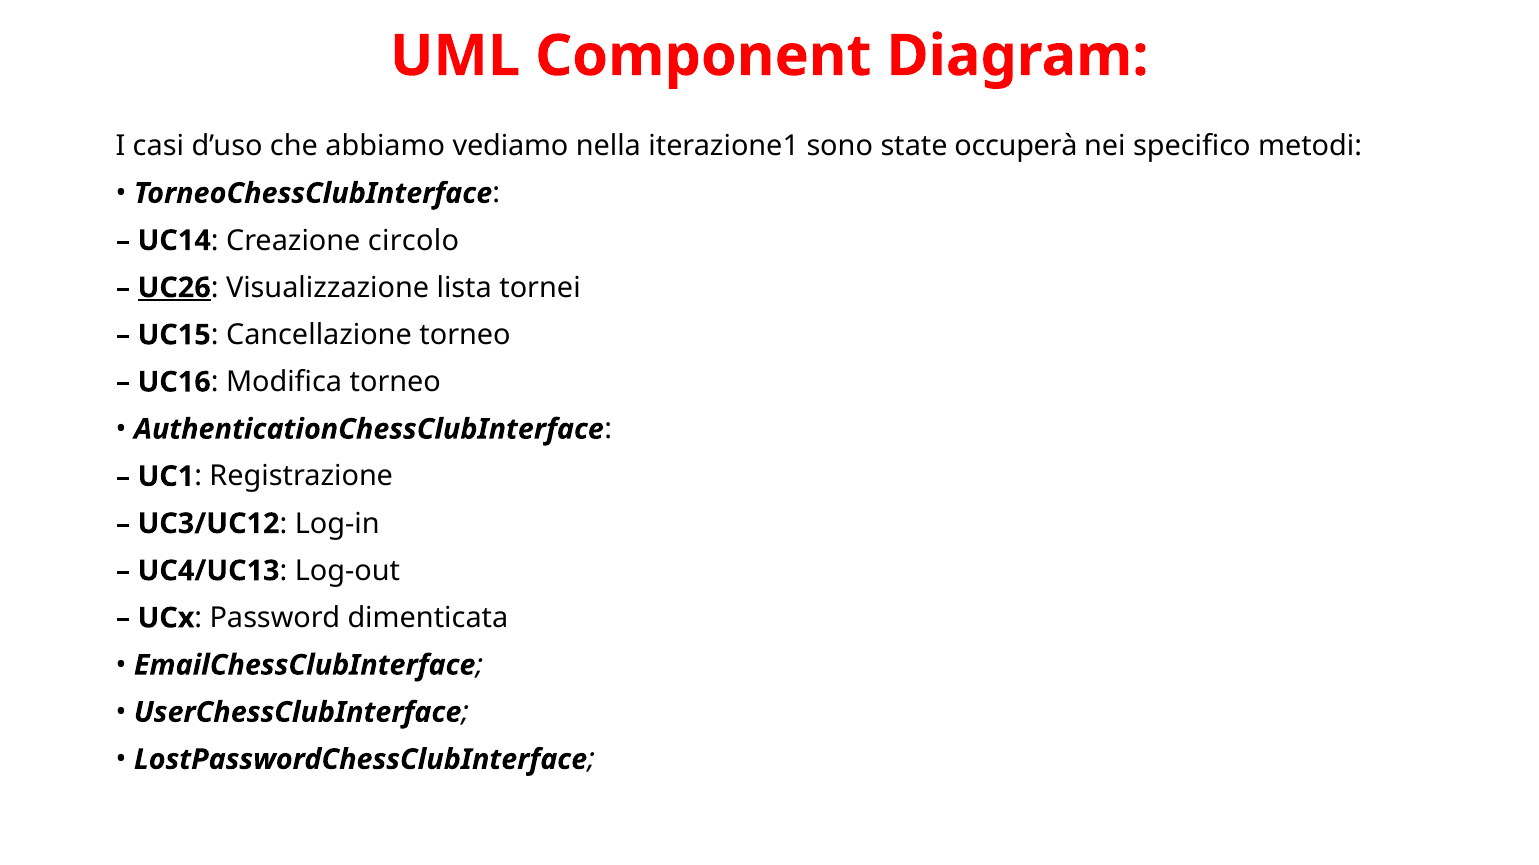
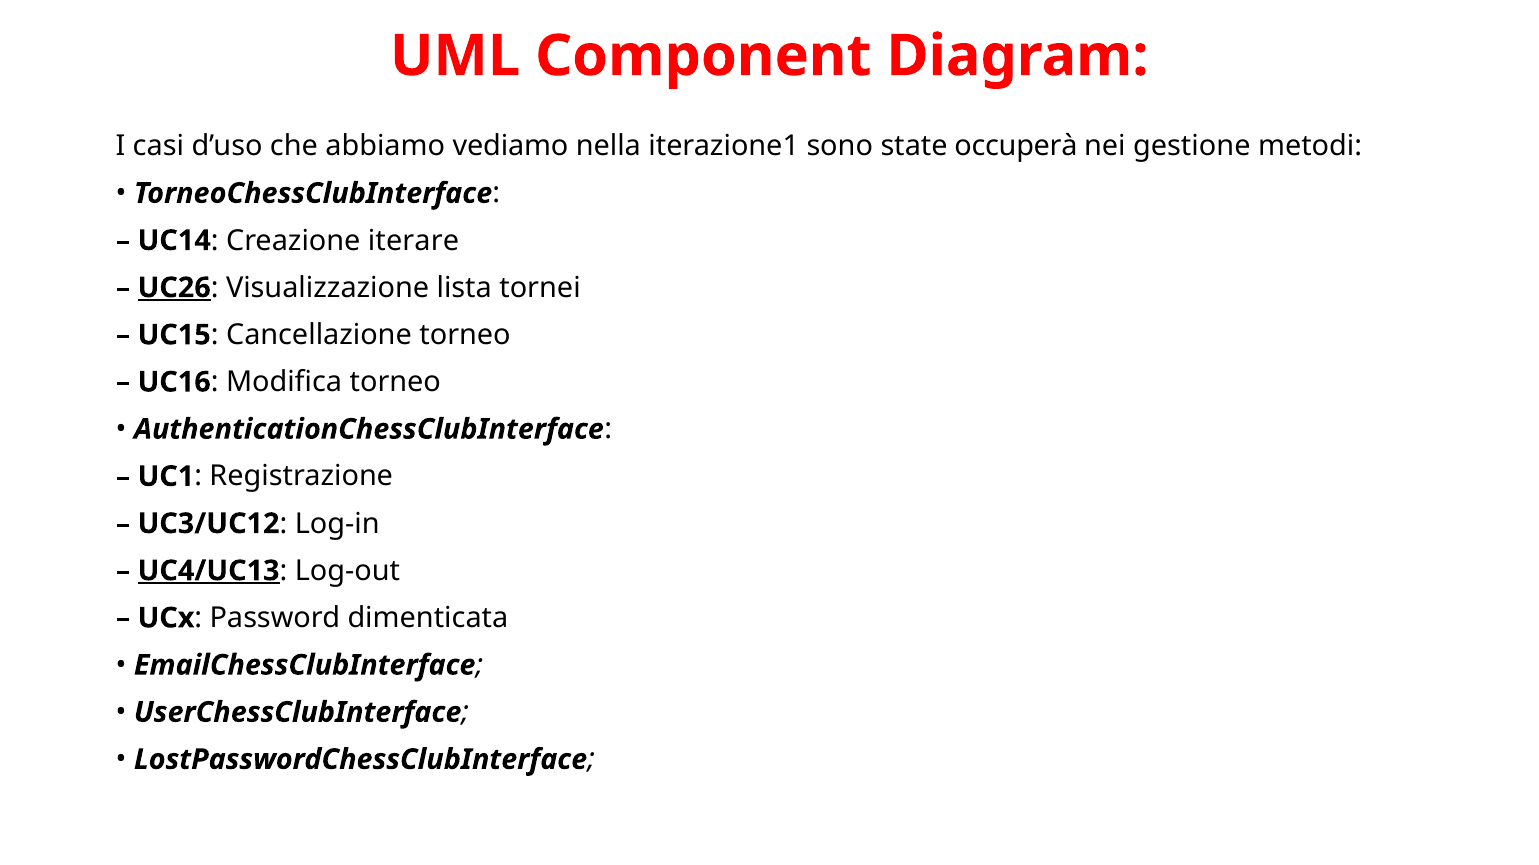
specifico: specifico -> gestione (1192, 146)
circolo: circolo -> iterare (414, 241)
UC4/UC13 underline: none -> present (209, 571)
